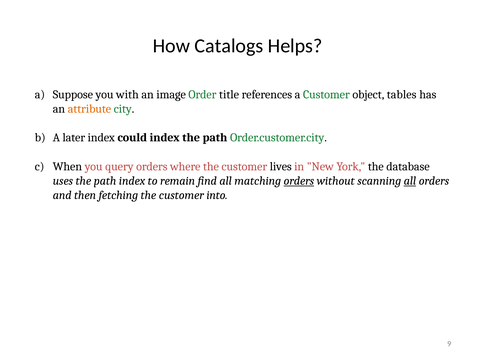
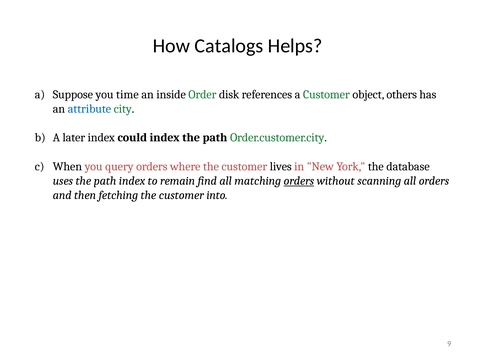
with: with -> time (127, 94)
image: image -> inside (171, 94)
title: title -> disk (229, 94)
tables: tables -> others (402, 94)
attribute colour: orange -> blue (89, 109)
all underline: present -> none (410, 181)
